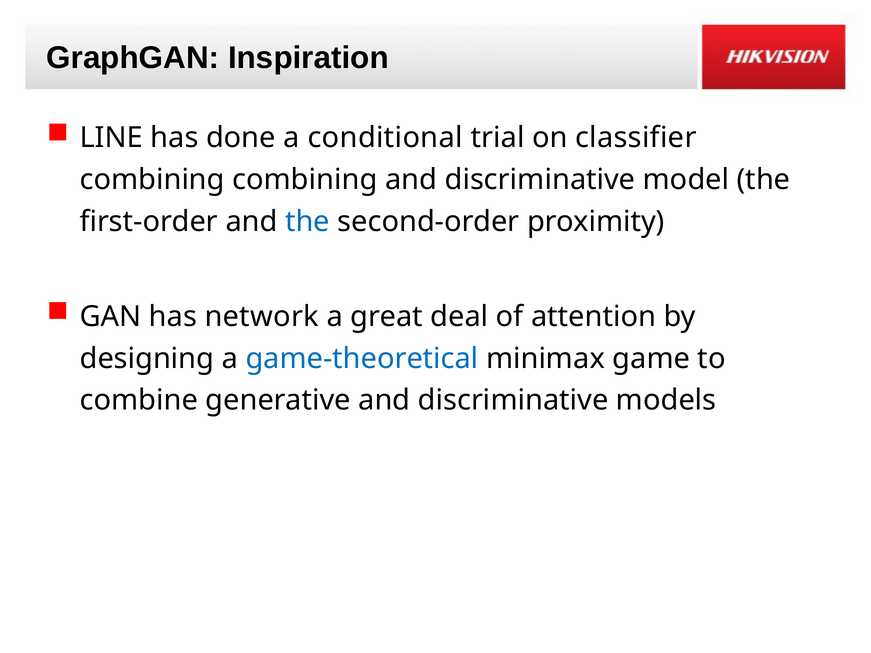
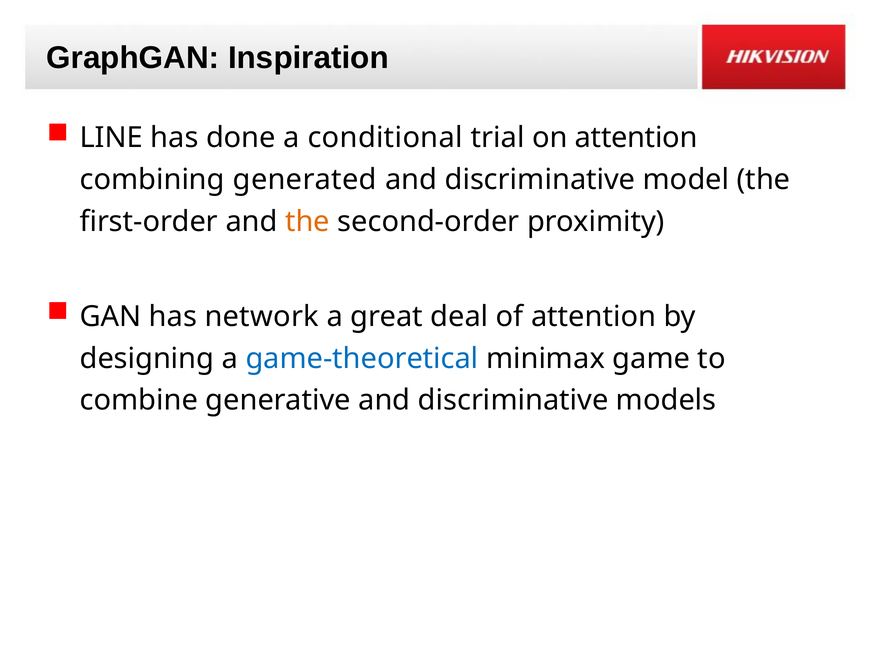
on classifier: classifier -> attention (636, 138)
combining combining: combining -> generated (305, 180)
the colour: blue -> orange (307, 222)
